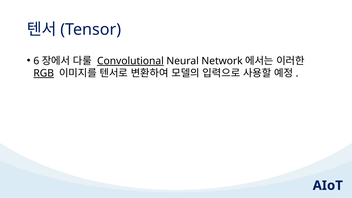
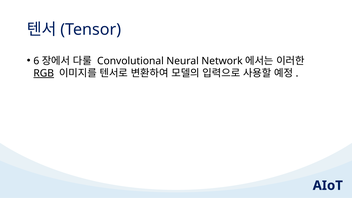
Convolutional underline: present -> none (130, 61)
